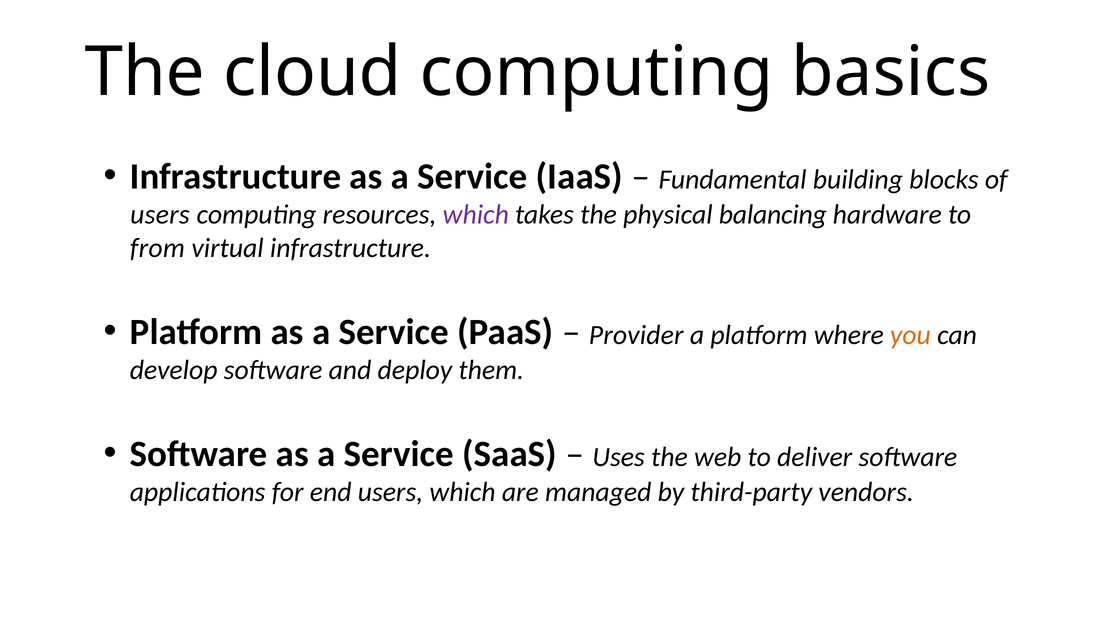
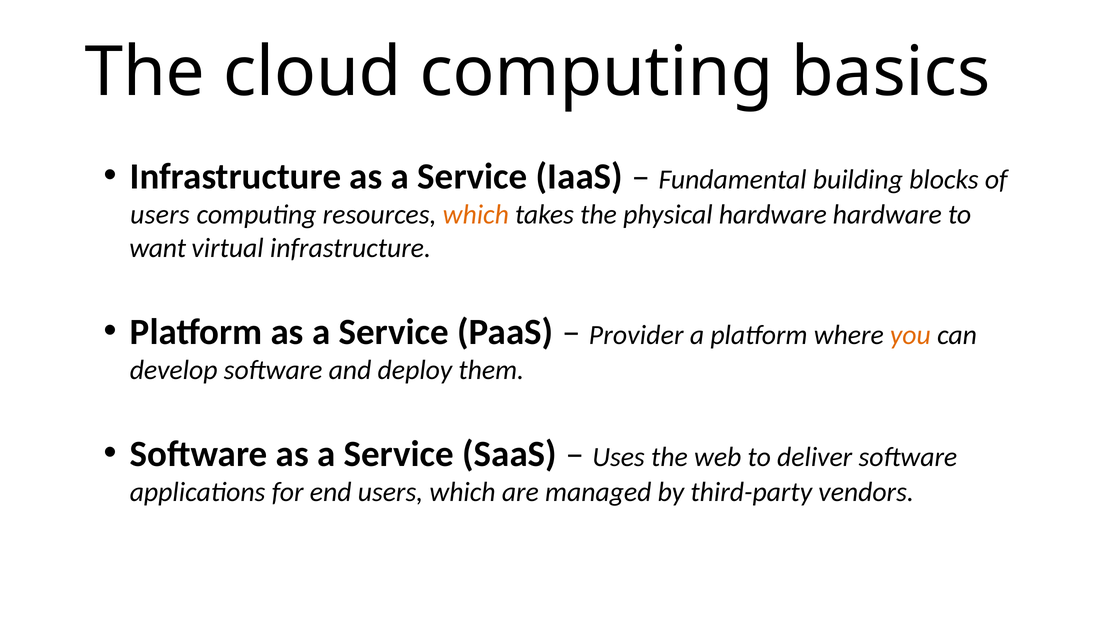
which colour: purple -> orange (476, 215)
physical balancing: balancing -> hardware (773, 215)
from: from -> want (158, 248)
